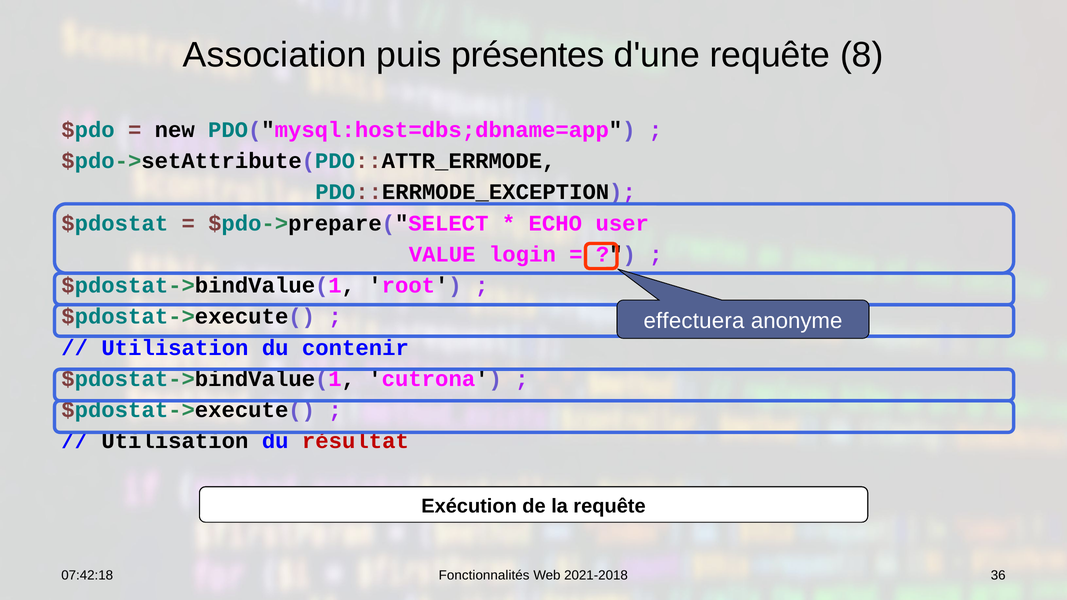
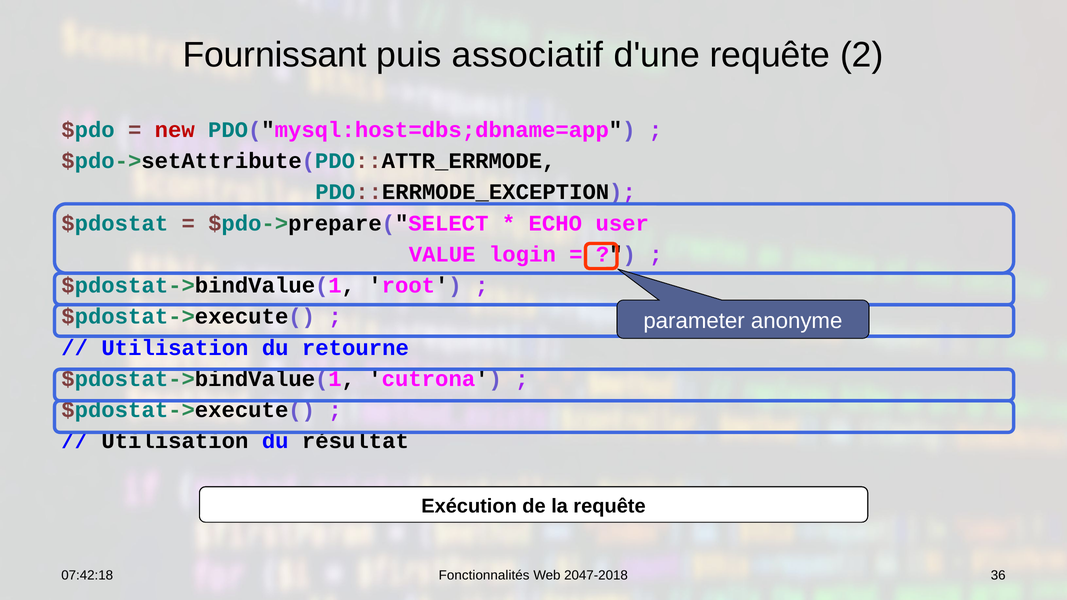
Association: Association -> Fournissant (275, 55)
présentes: présentes -> associatif (528, 55)
8: 8 -> 2 (862, 55)
new colour: black -> red (175, 130)
effectuera: effectuera -> parameter (694, 321)
contenir: contenir -> retourne (355, 348)
résultat colour: red -> black (355, 441)
2021-2018: 2021-2018 -> 2047-2018 (596, 575)
